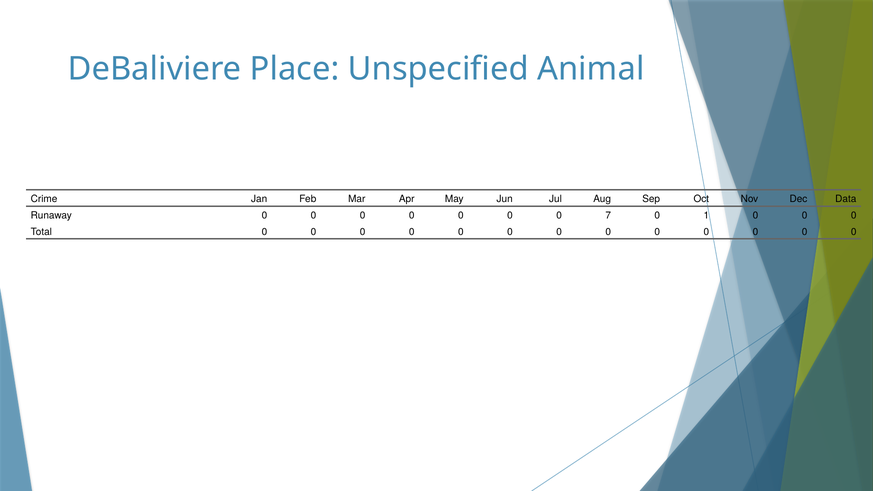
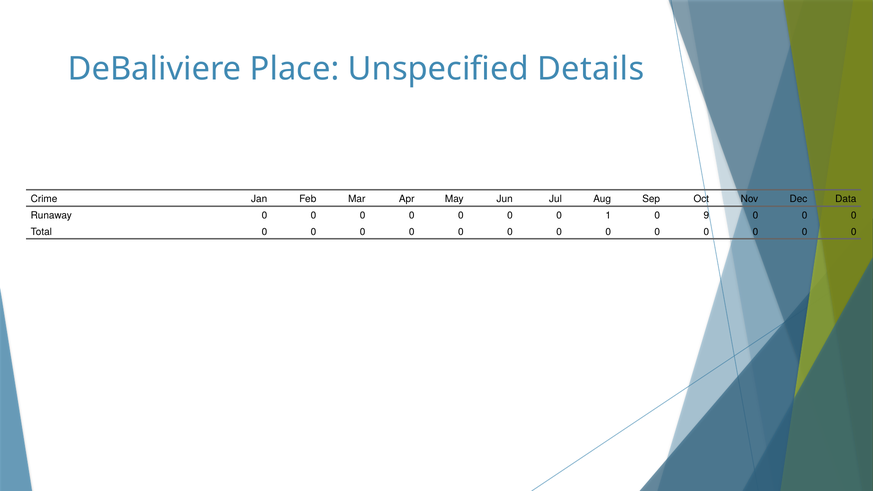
Animal: Animal -> Details (591, 69)
7: 7 -> 1 (608, 215)
1: 1 -> 9 (706, 215)
